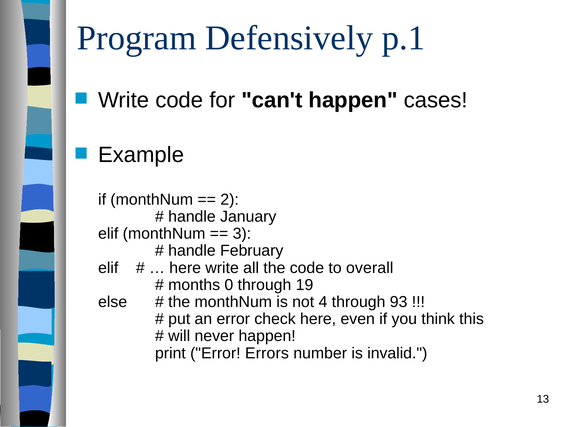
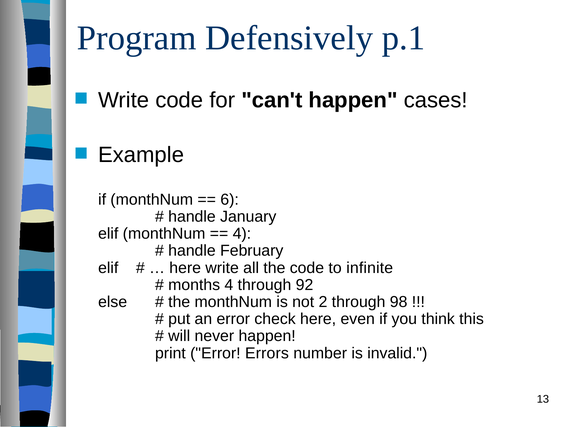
2: 2 -> 6 (230, 199)
3: 3 -> 4 (242, 233)
overall: overall -> infinite (370, 268)
months 0: 0 -> 4 (229, 285)
19: 19 -> 92 (305, 285)
4: 4 -> 2 (323, 302)
93: 93 -> 98 (399, 302)
